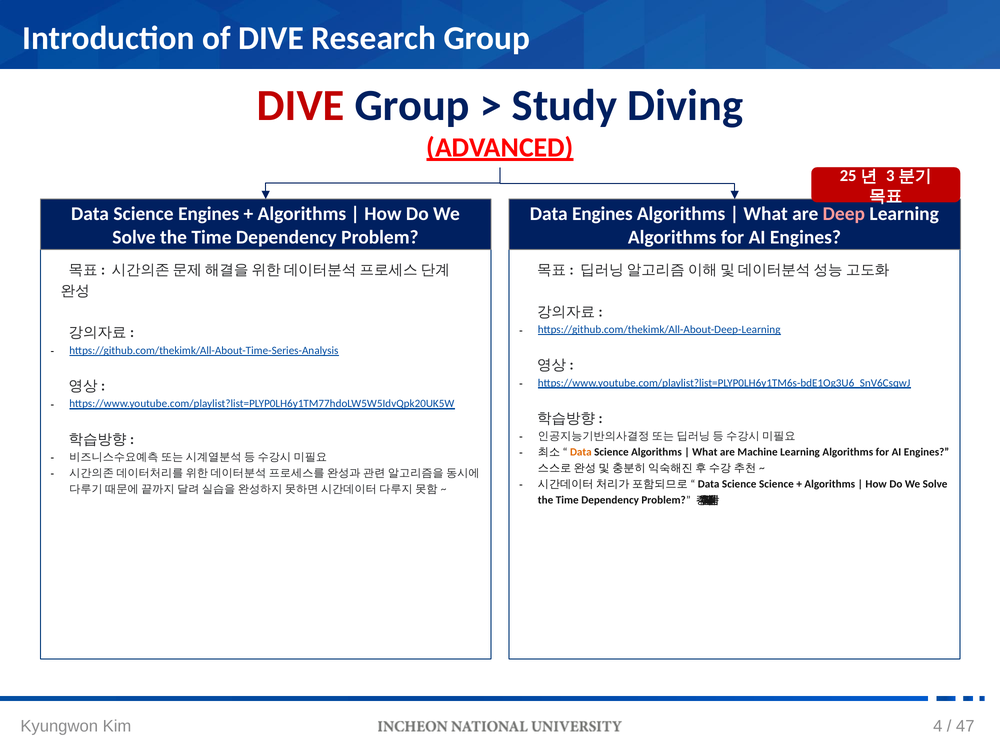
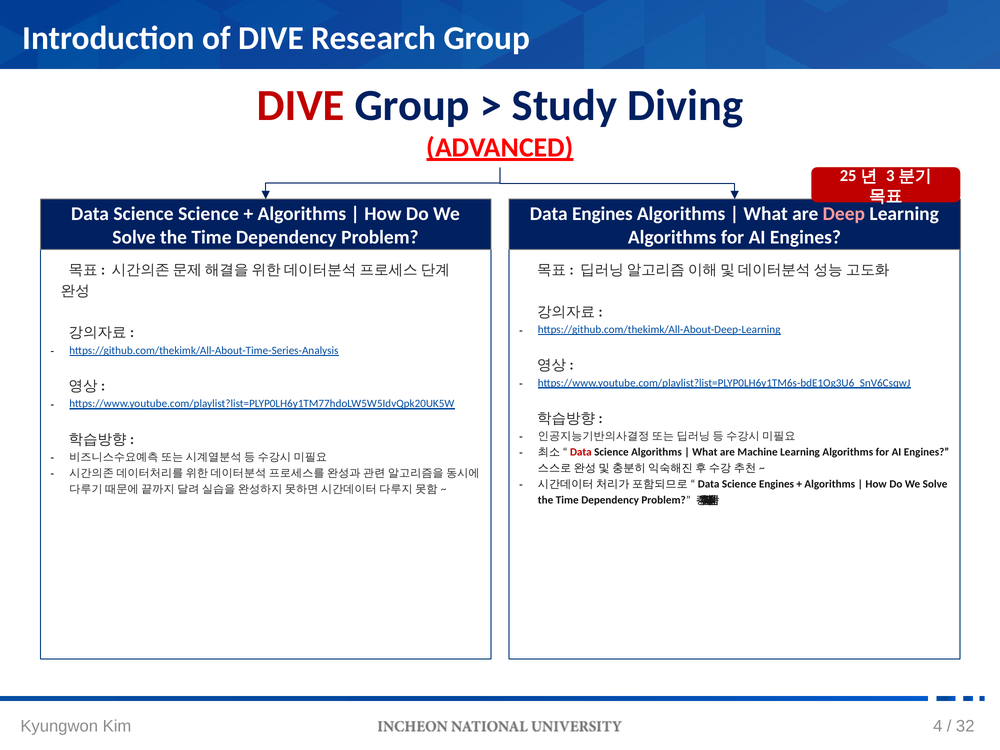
Science Engines: Engines -> Science (209, 214)
Data colour: orange -> red (581, 452)
Science Science: Science -> Engines (776, 484)
47: 47 -> 32 (965, 726)
